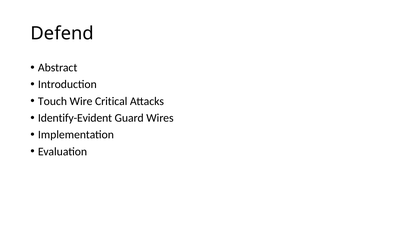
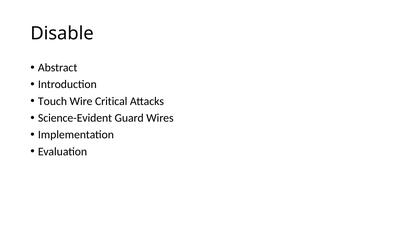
Defend: Defend -> Disable (62, 34)
Identify-Evident: Identify-Evident -> Science-Evident (75, 118)
